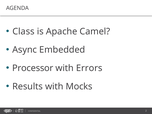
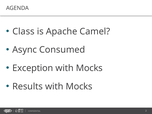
Embedded: Embedded -> Consumed (62, 50)
Processor: Processor -> Exception (33, 68)
Errors: Errors -> Mocks (89, 68)
